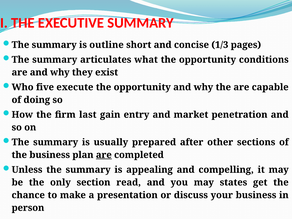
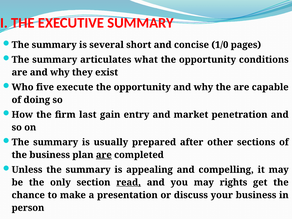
outline: outline -> several (107, 45)
1/3: 1/3 -> 1/0 (220, 45)
read underline: none -> present (129, 182)
states: states -> rights (234, 182)
